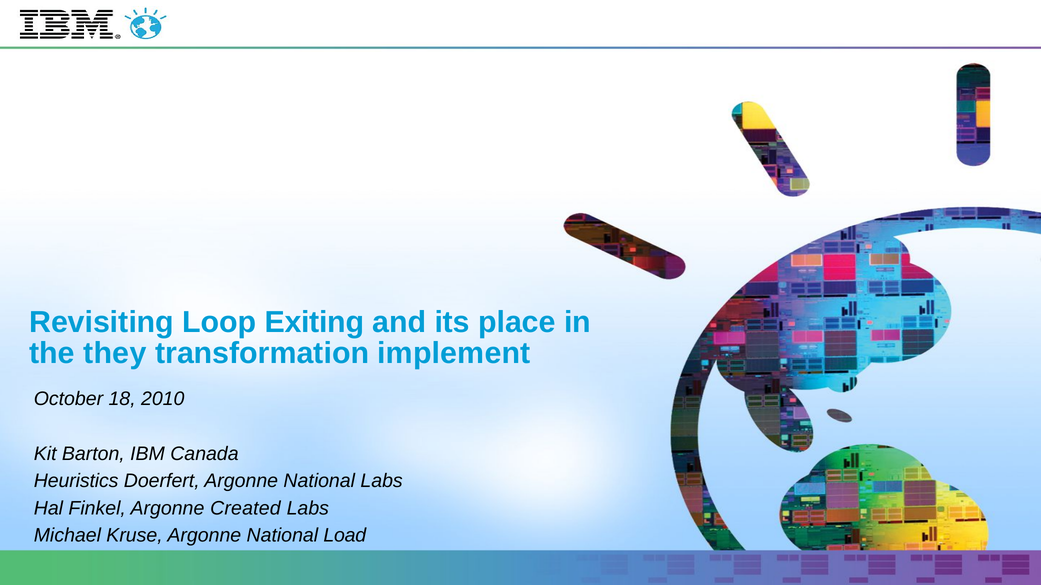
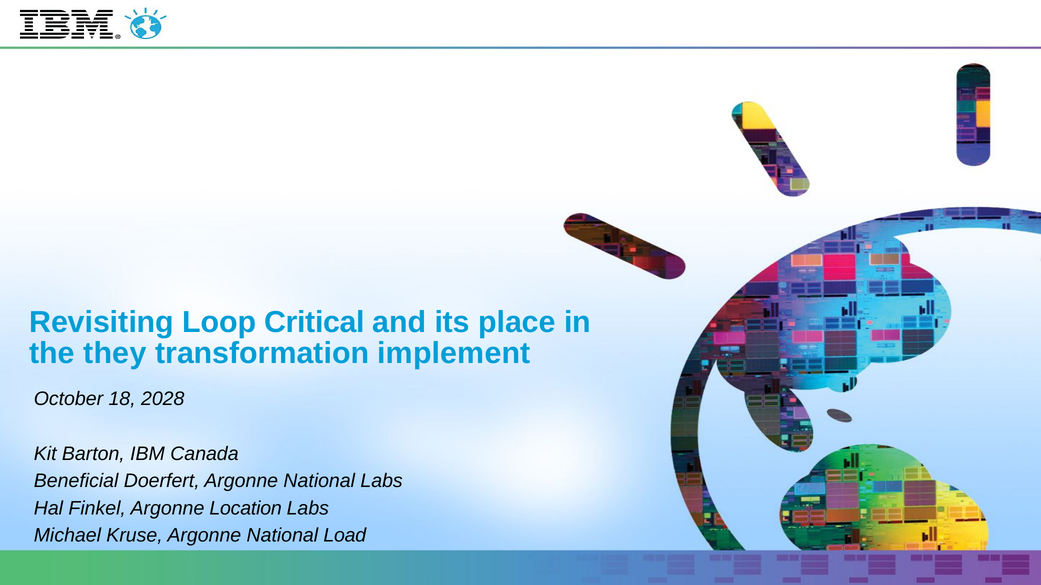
Exiting: Exiting -> Critical (314, 323)
2010: 2010 -> 2028 (163, 399)
Heuristics: Heuristics -> Beneficial (76, 481)
Created: Created -> Location (246, 509)
